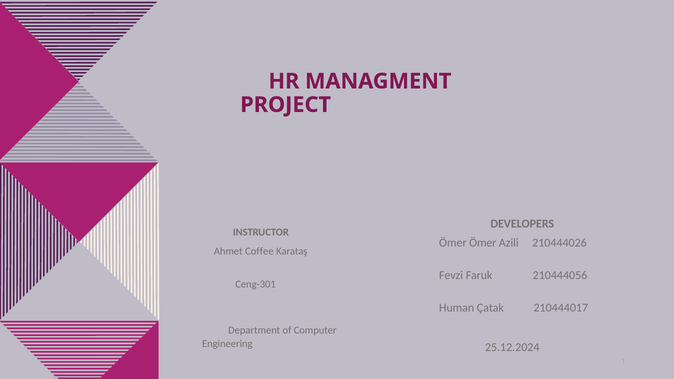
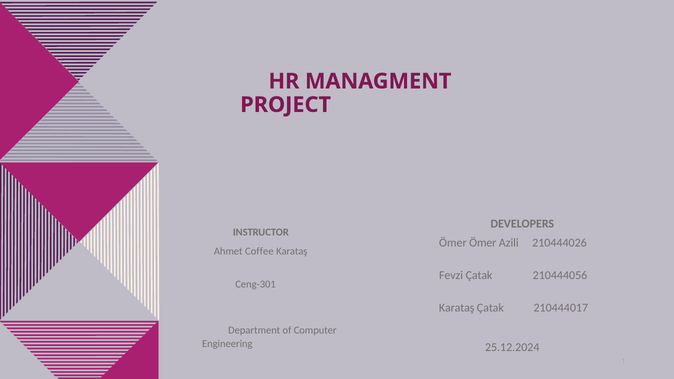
Fevzi Faruk: Faruk -> Çatak (479, 276)
Human: Human -> Karataş (457, 308)
